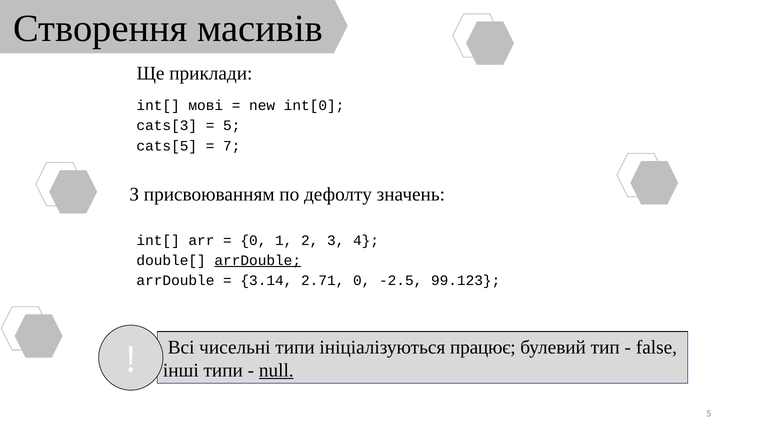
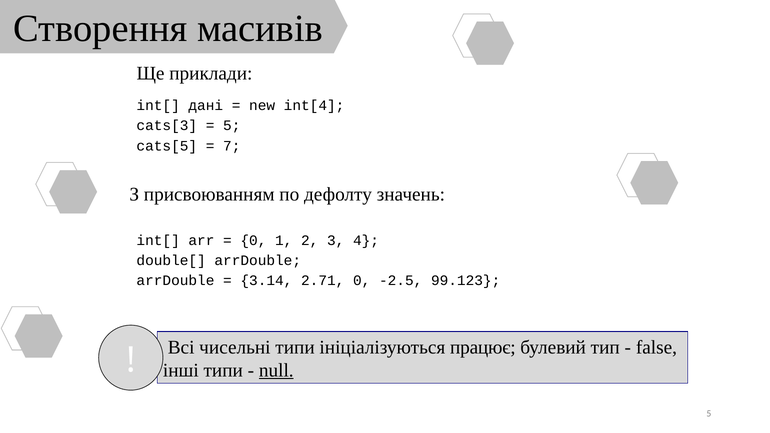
мові: мові -> дані (206, 106)
int[0: int[0 -> int[4 (314, 106)
arrDouble underline: present -> none (258, 261)
